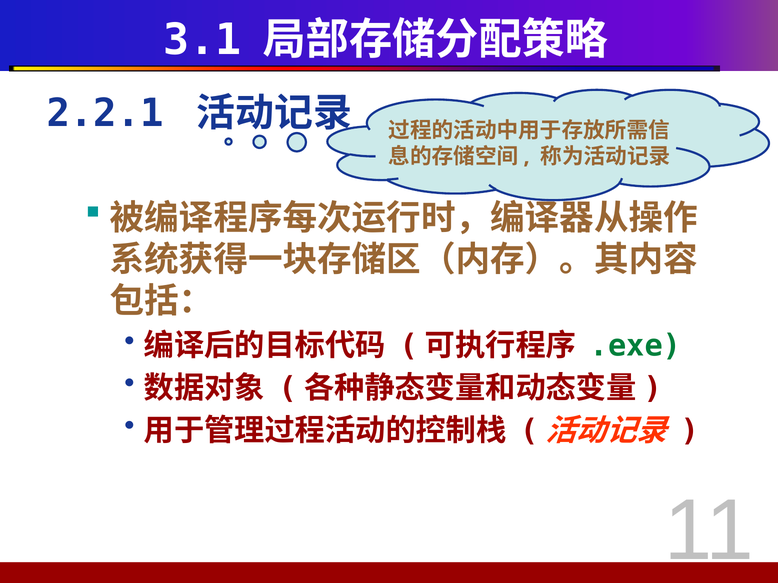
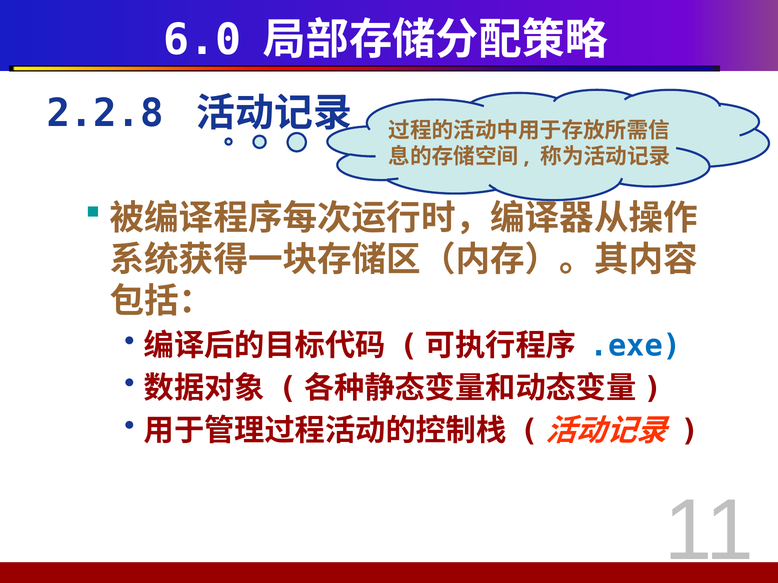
3.1: 3.1 -> 6.0 (202, 40)
2.2.1: 2.2.1 -> 2.2.8 (105, 113)
.exe colour: green -> blue (635, 346)
